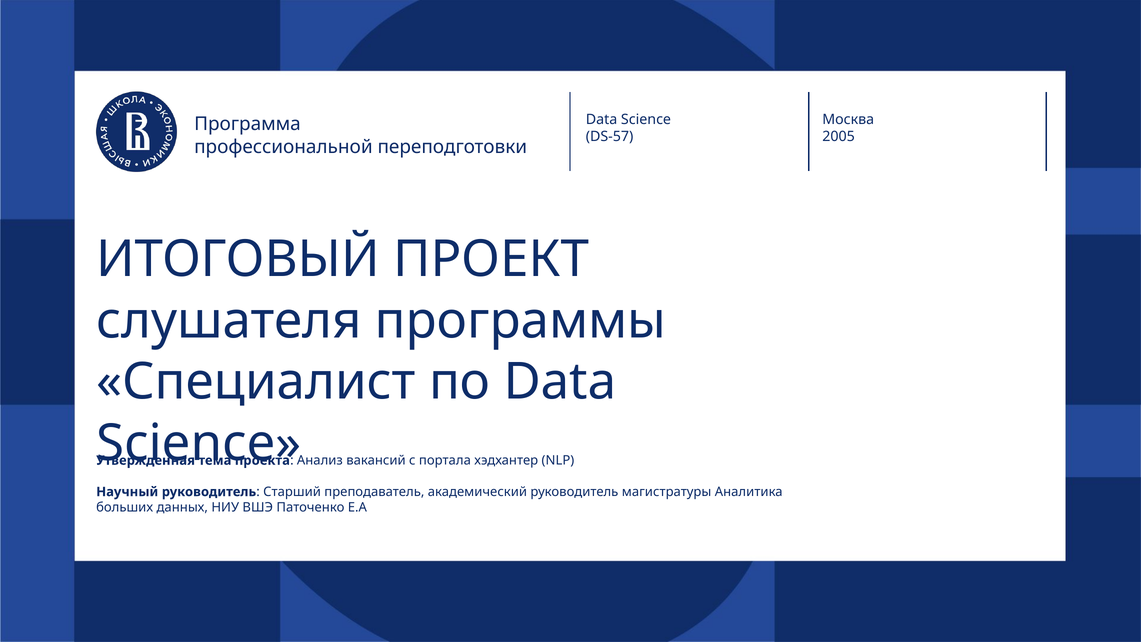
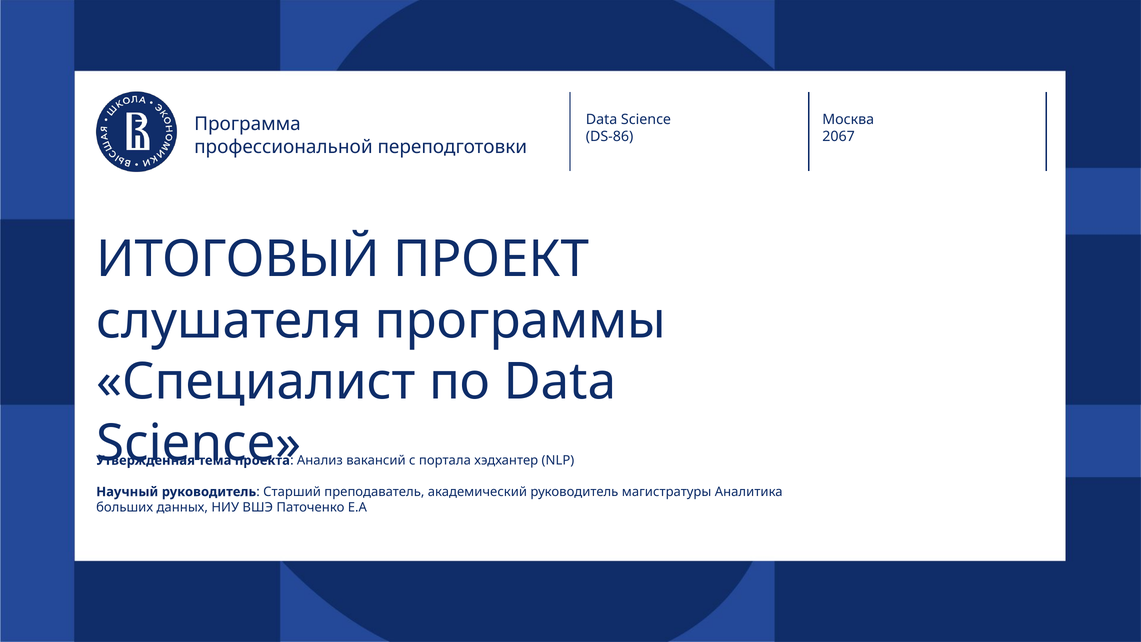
DS-57: DS-57 -> DS-86 (610, 137)
2005: 2005 -> 2067 (839, 137)
